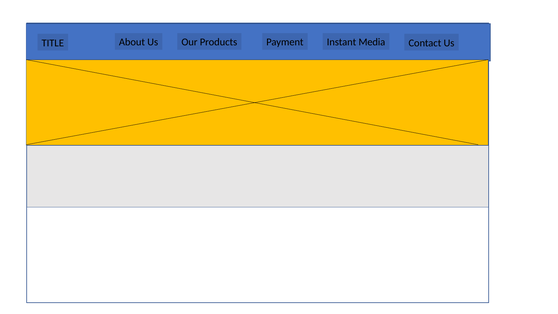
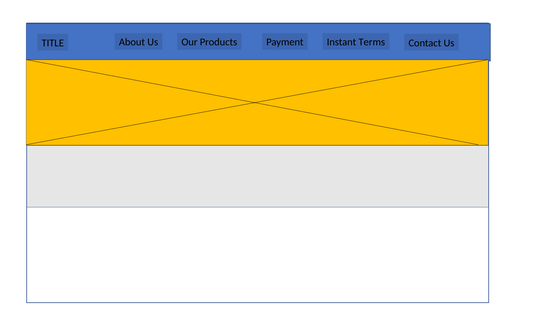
Media: Media -> Terms (372, 42)
